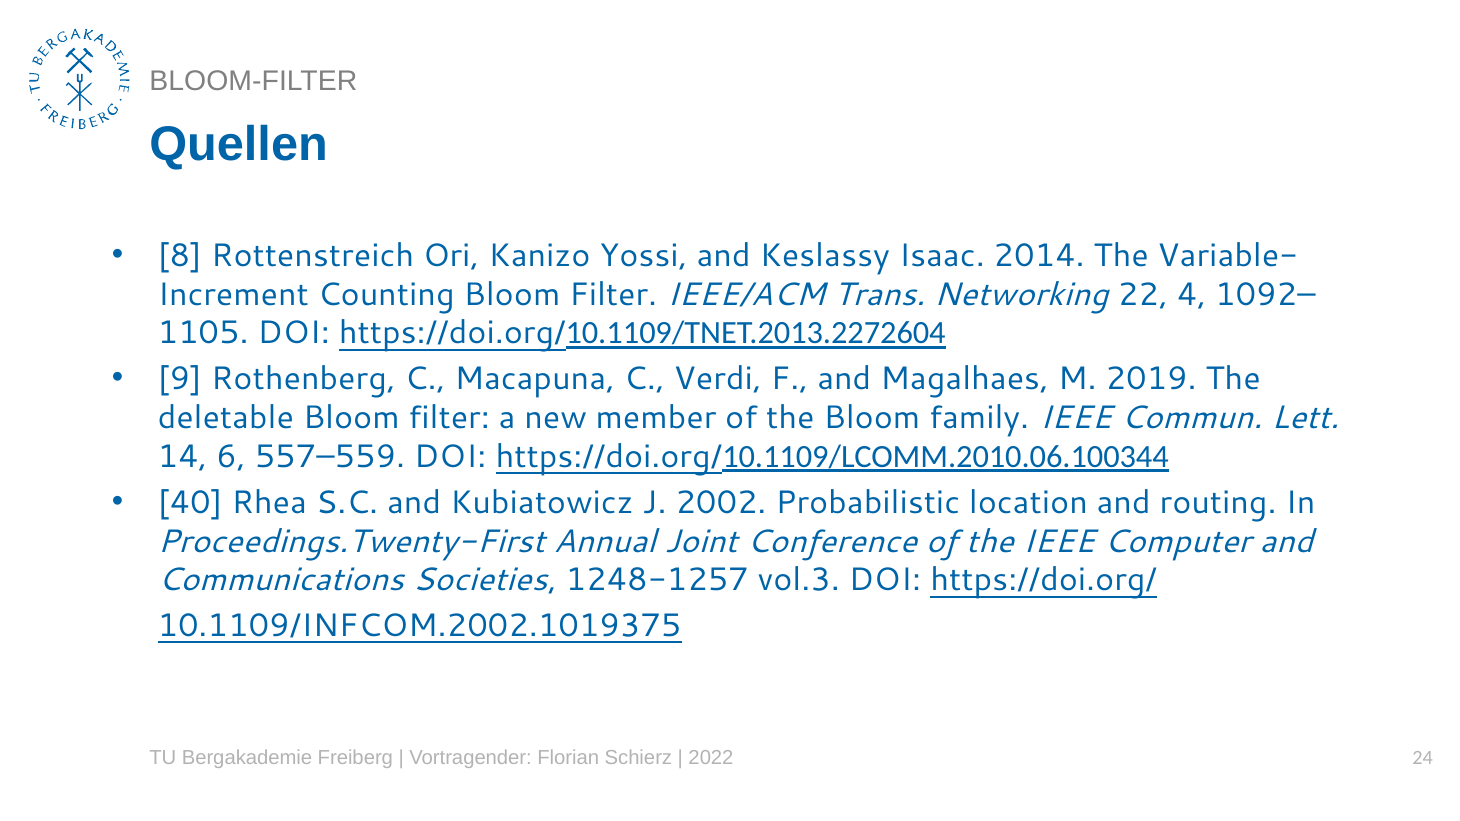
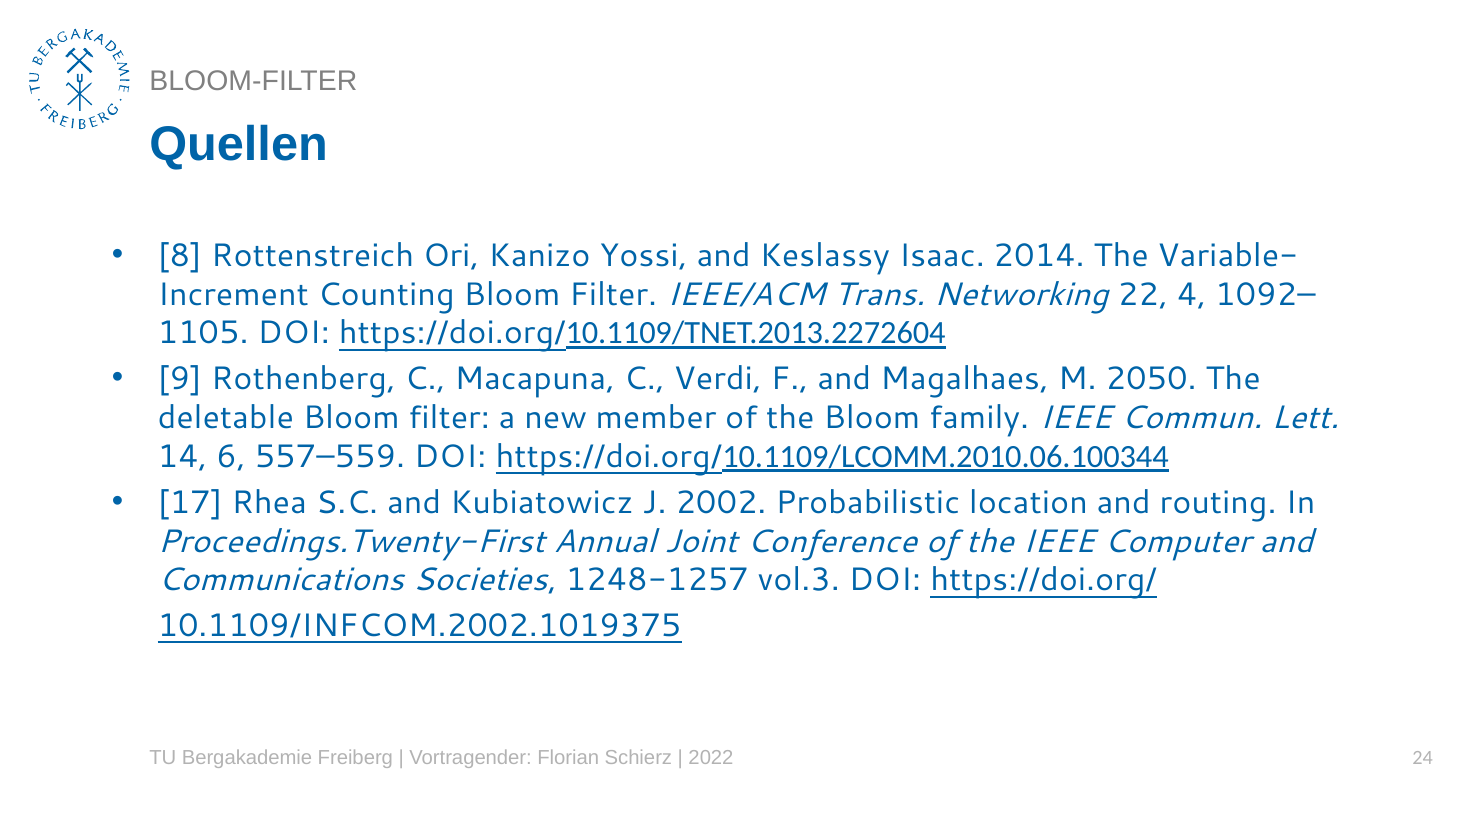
2019: 2019 -> 2050 (1151, 379)
40: 40 -> 17 (190, 503)
